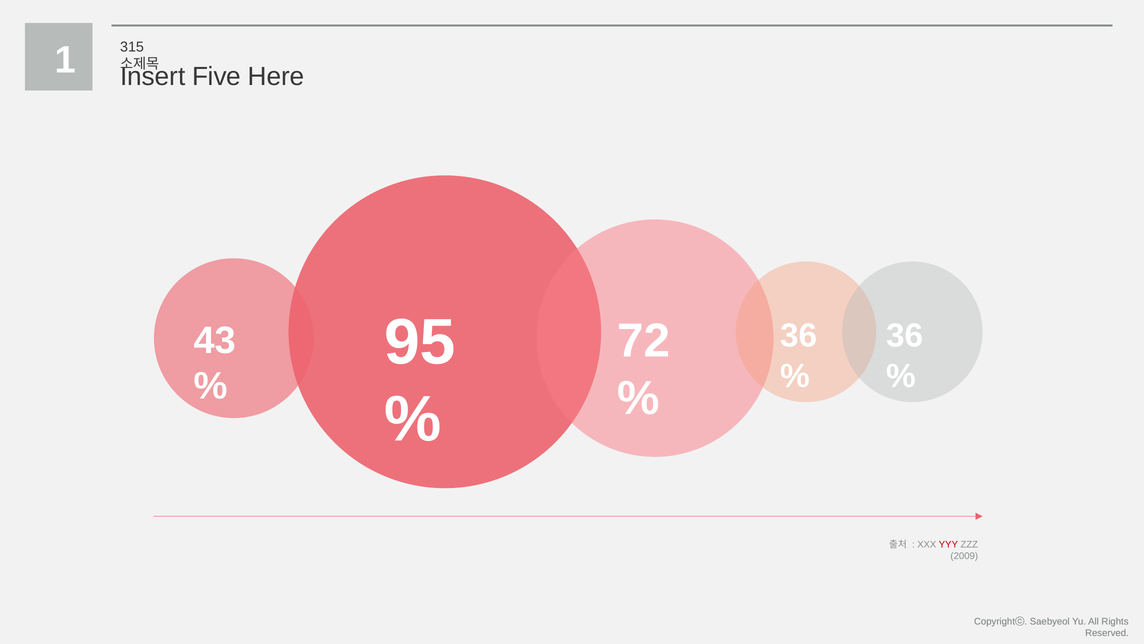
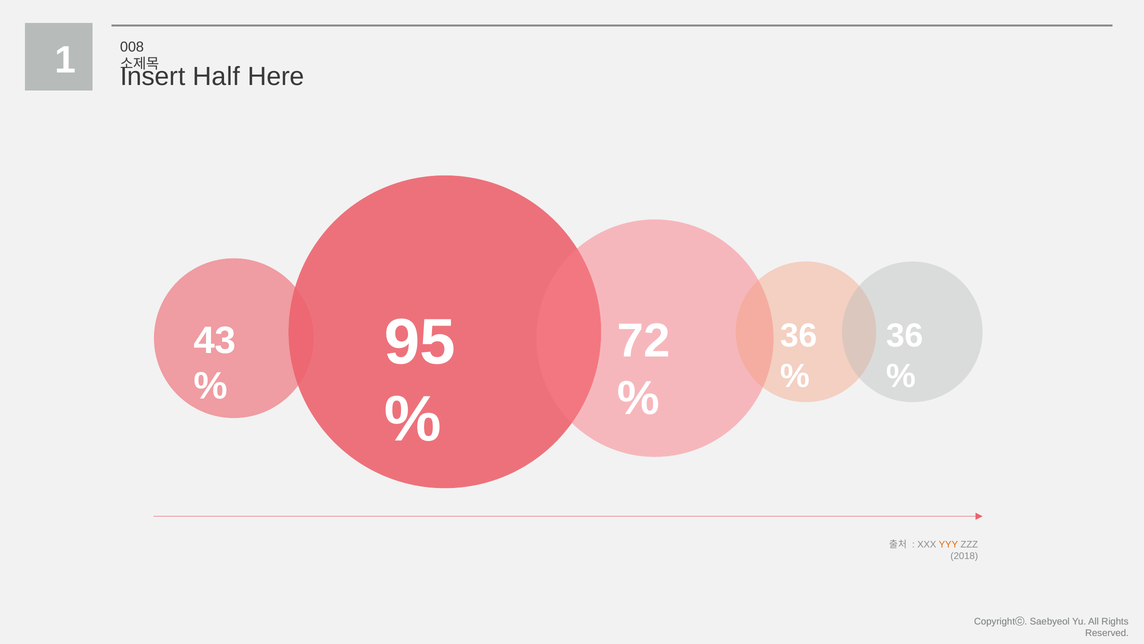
315: 315 -> 008 (132, 47)
Five: Five -> Half (216, 76)
YYY colour: red -> orange (948, 544)
2009: 2009 -> 2018 (964, 556)
